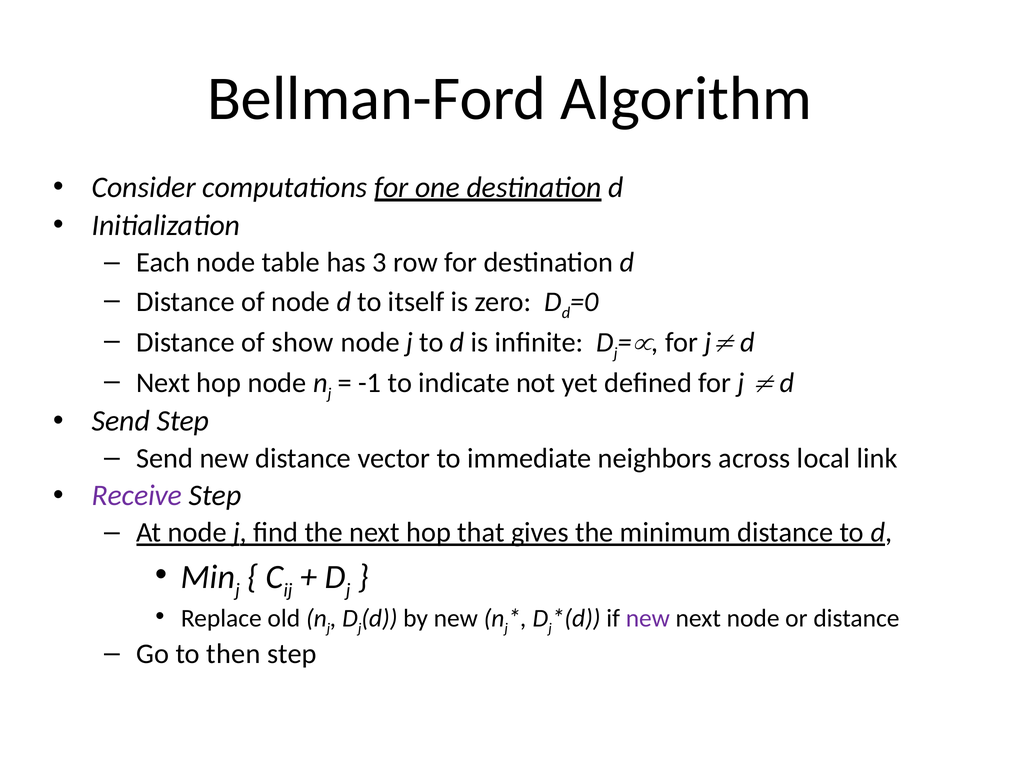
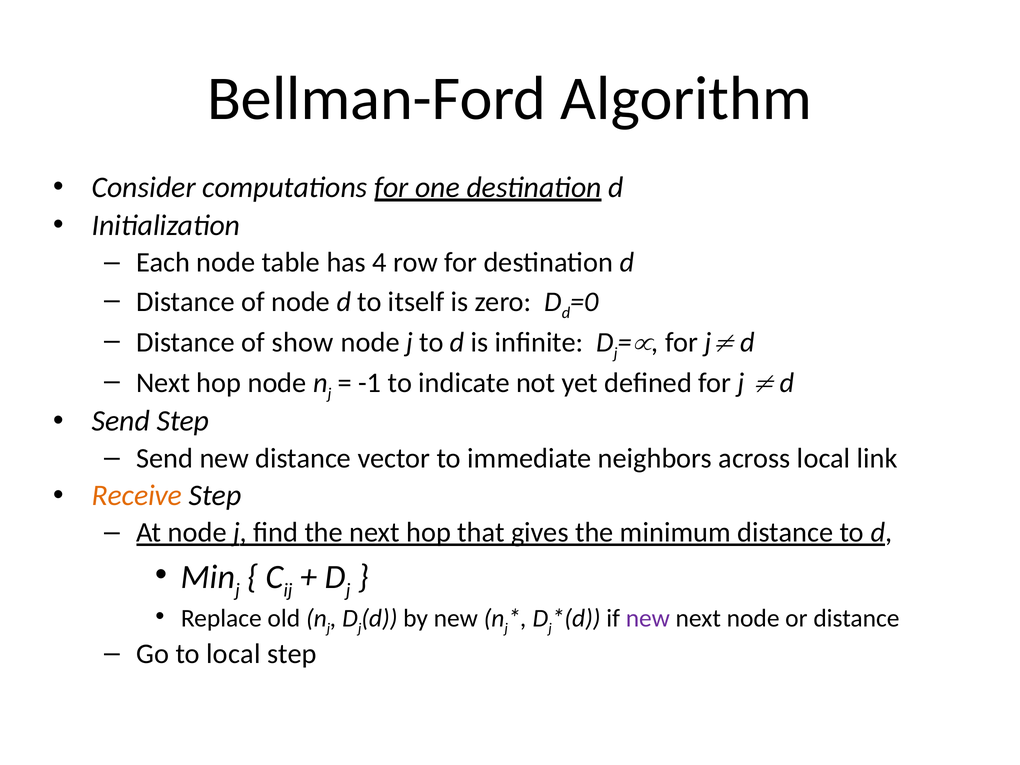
3: 3 -> 4 (380, 262)
Receive colour: purple -> orange (137, 495)
to then: then -> local (233, 654)
